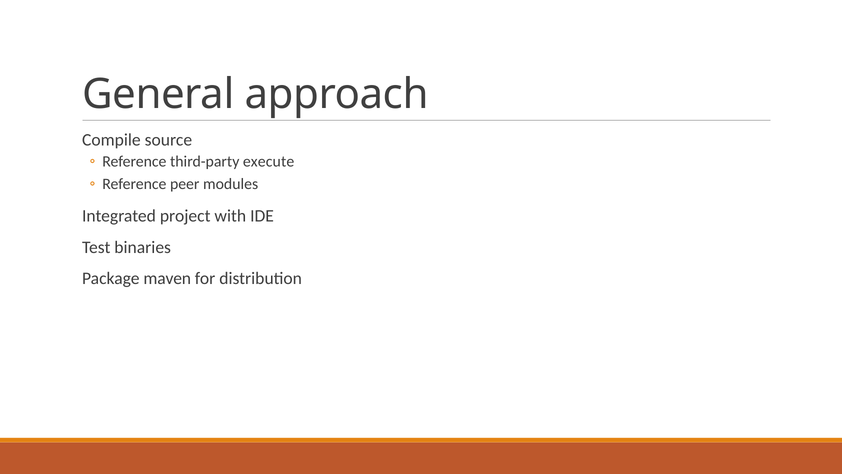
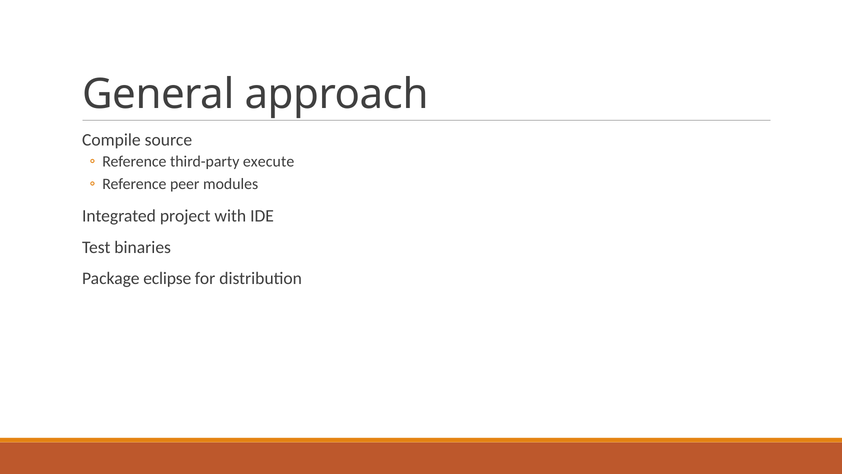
maven: maven -> eclipse (167, 278)
